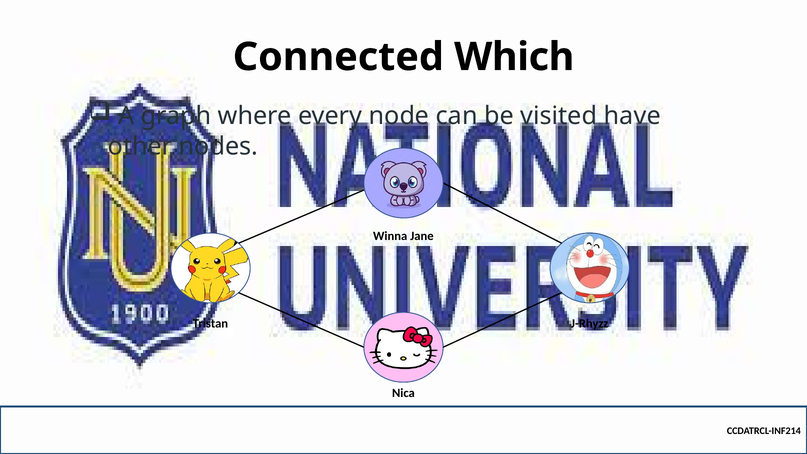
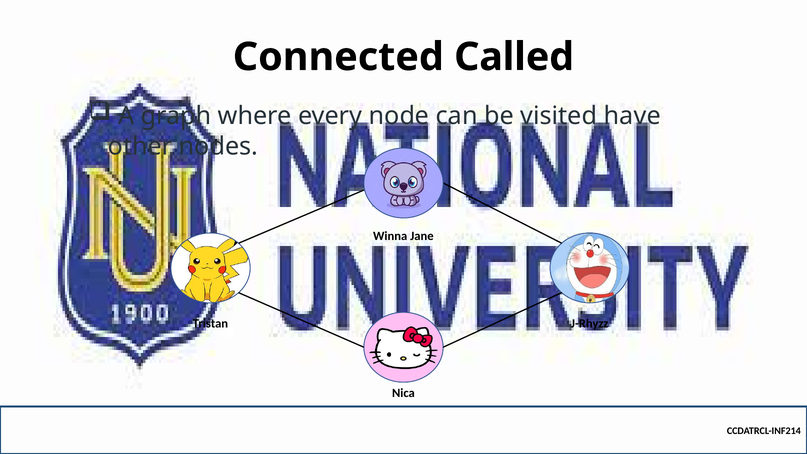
Which: Which -> Called (514, 57)
